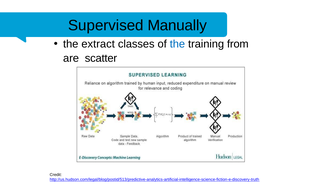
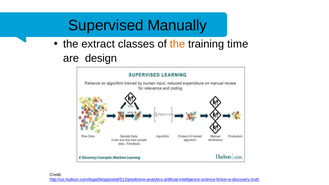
the colour: blue -> orange (177, 44)
from: from -> time (238, 44)
scatter: scatter -> design (101, 58)
